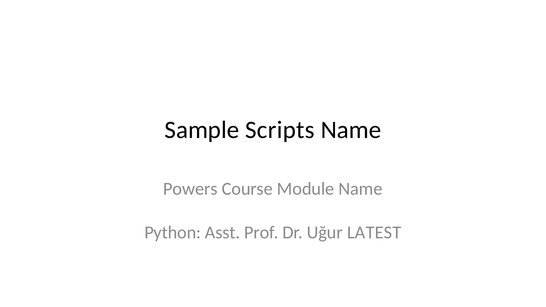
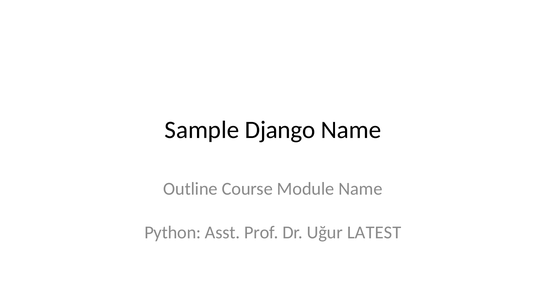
Scripts: Scripts -> Django (280, 130)
Powers: Powers -> Outline (190, 189)
